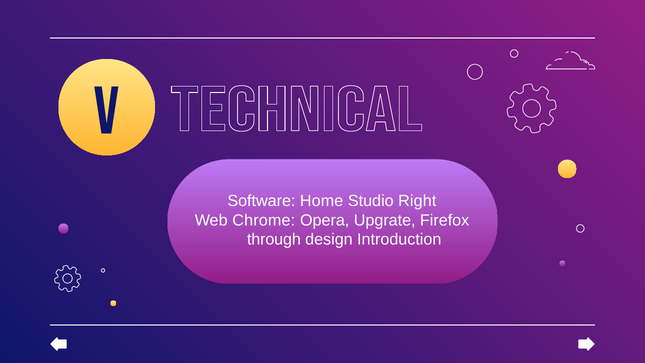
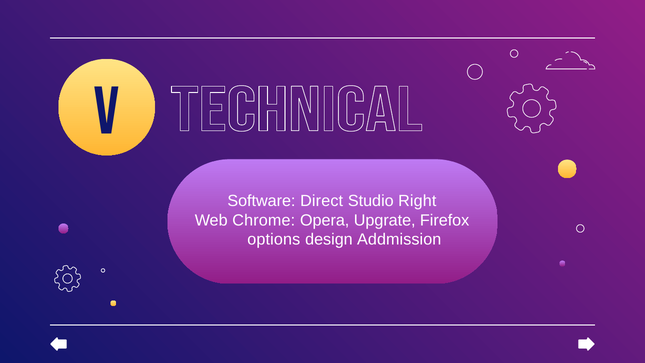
Home: Home -> Direct (322, 201)
through: through -> options (274, 239)
Introduction: Introduction -> Addmission (399, 239)
